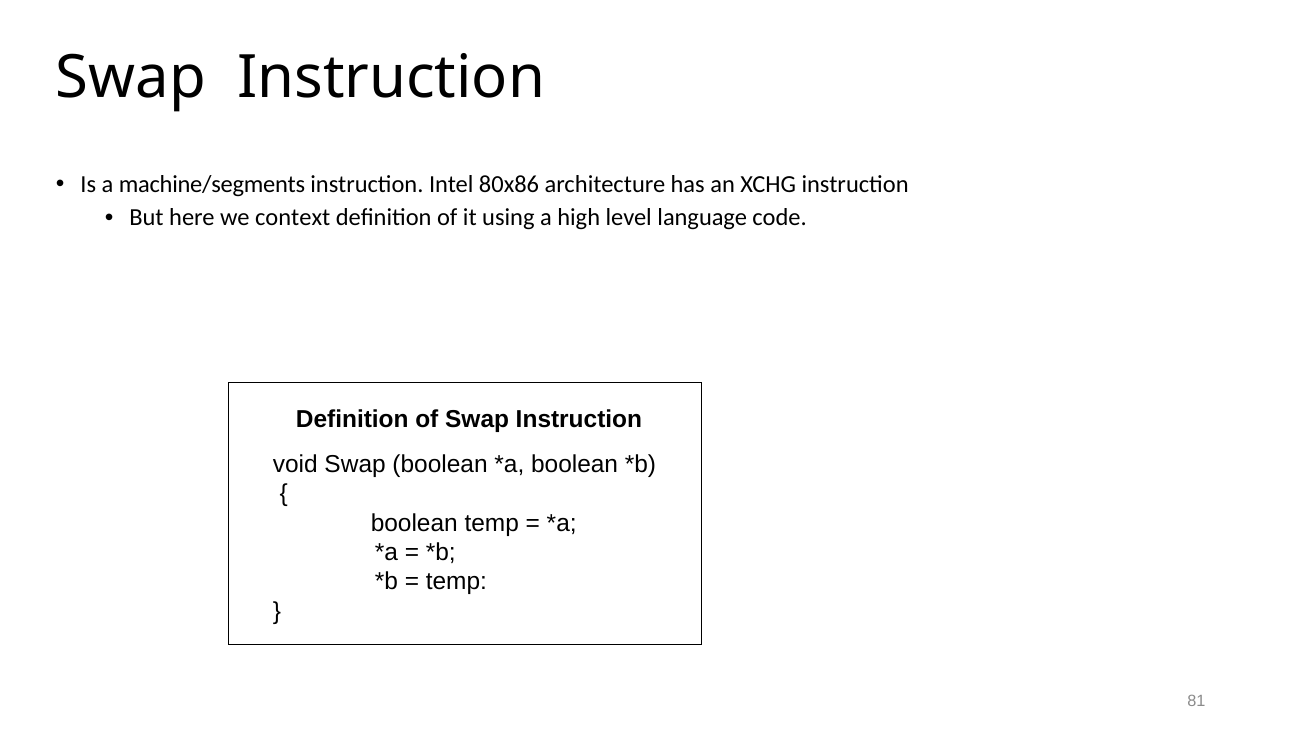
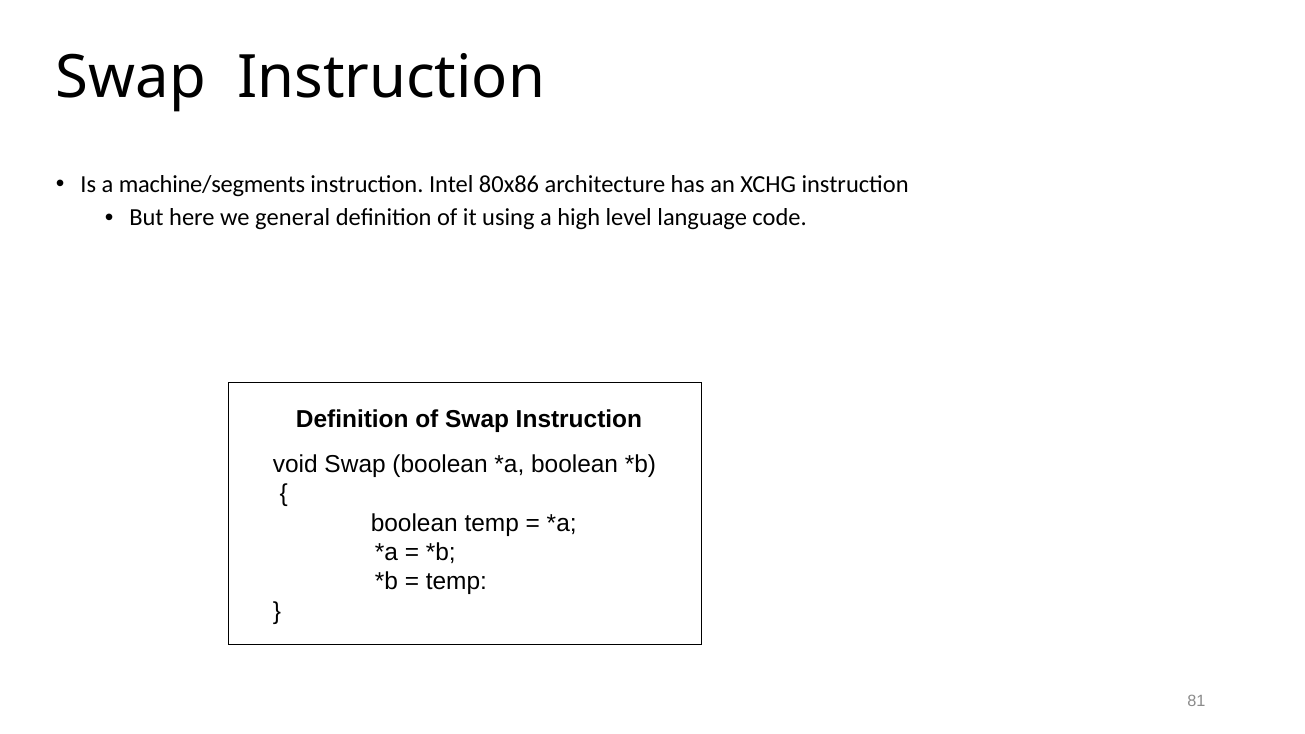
context: context -> general (293, 218)
